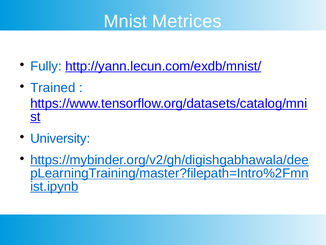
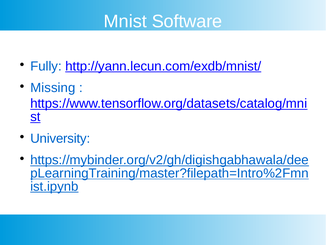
Metrices: Metrices -> Software (187, 21)
Trained: Trained -> Missing (53, 88)
